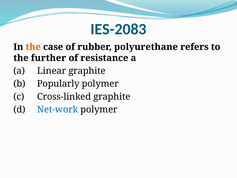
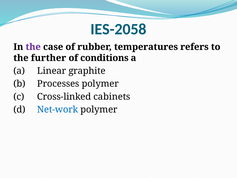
IES-2083: IES-2083 -> IES-2058 (118, 29)
the colour: orange -> purple (33, 47)
polyurethane: polyurethane -> temperatures (146, 47)
resistance: resistance -> conditions (104, 58)
Popularly: Popularly -> Processes (58, 84)
Cross-linked graphite: graphite -> cabinets (112, 97)
